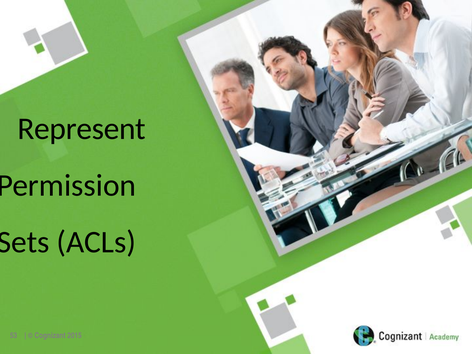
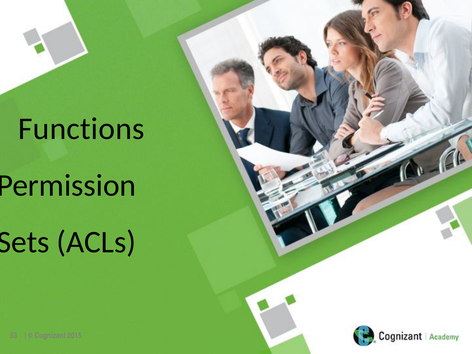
Represent: Represent -> Functions (81, 129)
